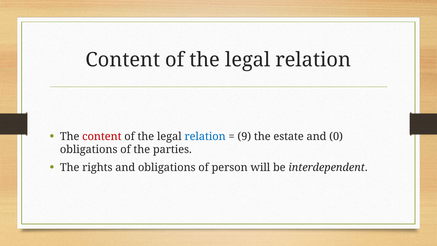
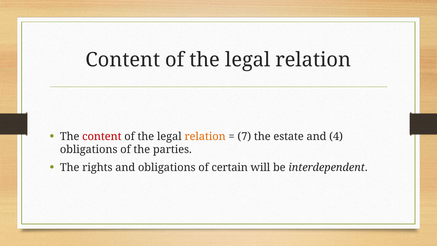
relation colour: blue -> orange (205, 136)
9: 9 -> 7 (244, 136)
0: 0 -> 4 (336, 136)
person: person -> certain (230, 167)
